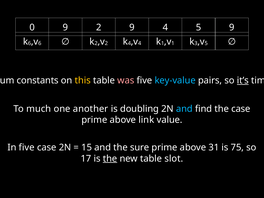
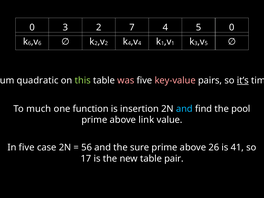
0 9: 9 -> 3 (65, 27)
2 9: 9 -> 7 (132, 27)
5 9: 9 -> 0 (232, 27)
constants: constants -> quadratic (38, 80)
this colour: yellow -> light green (83, 80)
key-value colour: light blue -> pink (175, 80)
another: another -> function (91, 109)
doubling: doubling -> insertion (139, 109)
the case: case -> pool (241, 109)
15: 15 -> 56 (87, 147)
31: 31 -> 26 (214, 147)
75: 75 -> 41 (237, 147)
the underline: present -> none (110, 159)
slot: slot -> pair (174, 159)
